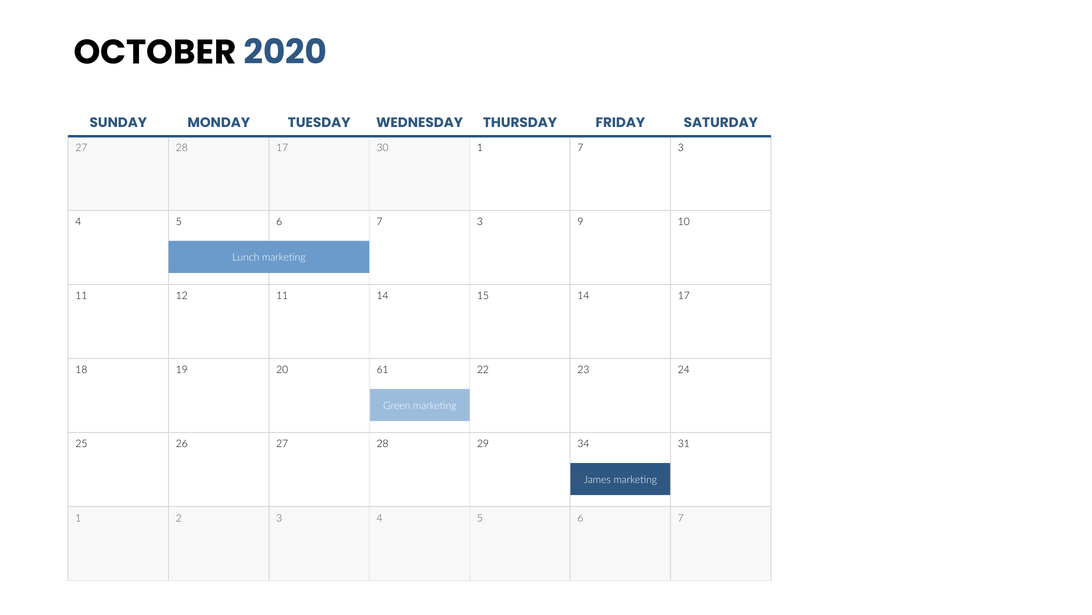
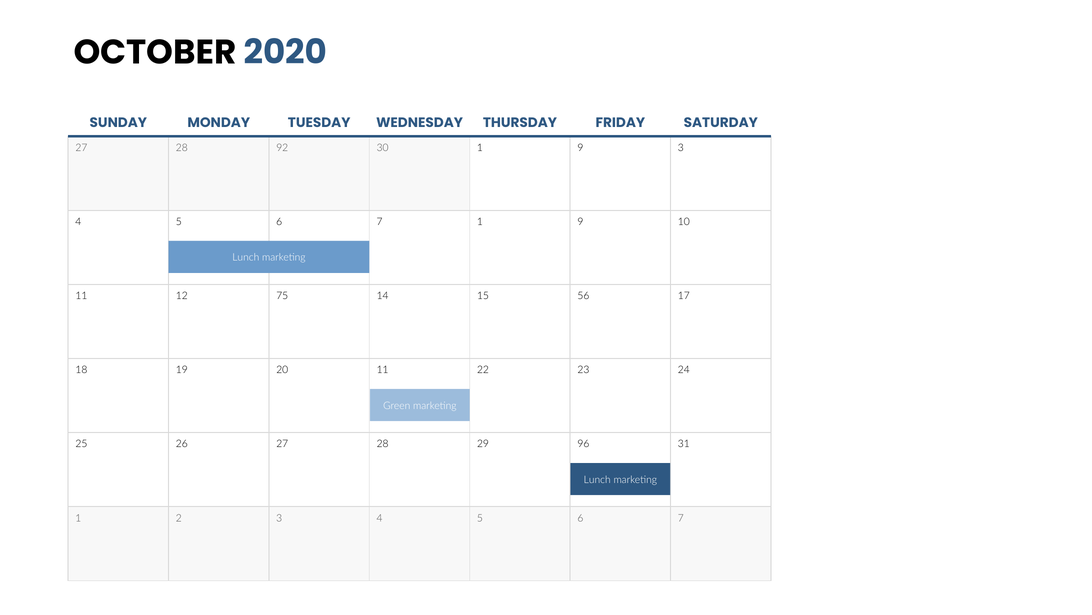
28 17: 17 -> 92 (282, 148)
30 1 7: 7 -> 9 (580, 148)
6 7 3: 3 -> 1 (480, 222)
12 11: 11 -> 75 (282, 296)
15 14: 14 -> 56 (583, 296)
20 61: 61 -> 11 (383, 370)
34: 34 -> 96 (583, 444)
James: James -> Lunch (597, 479)
